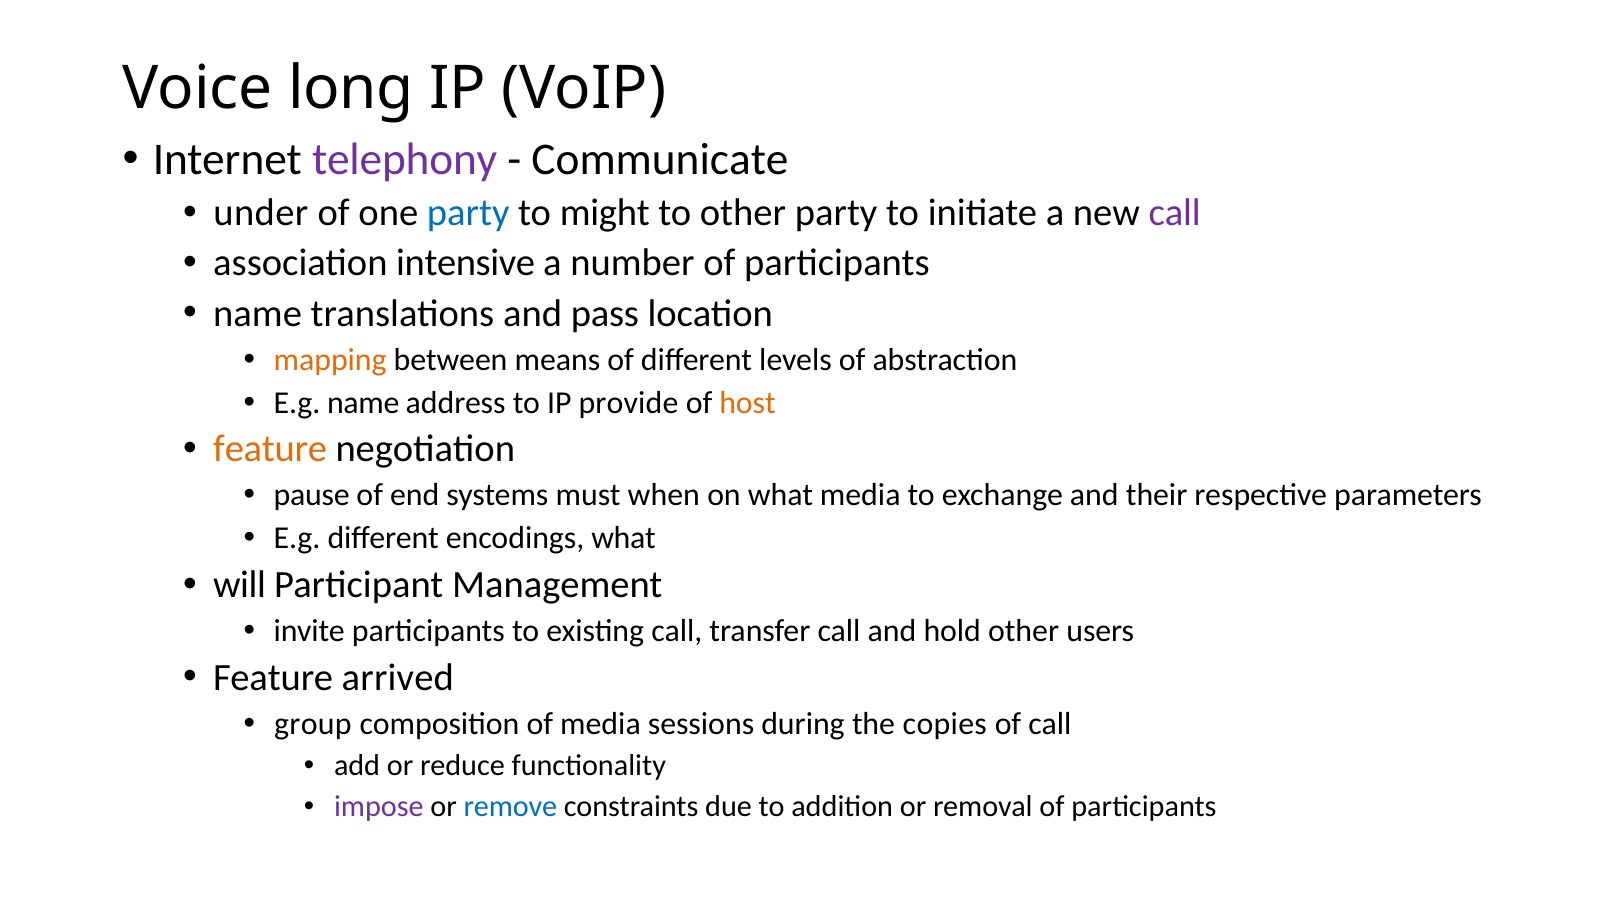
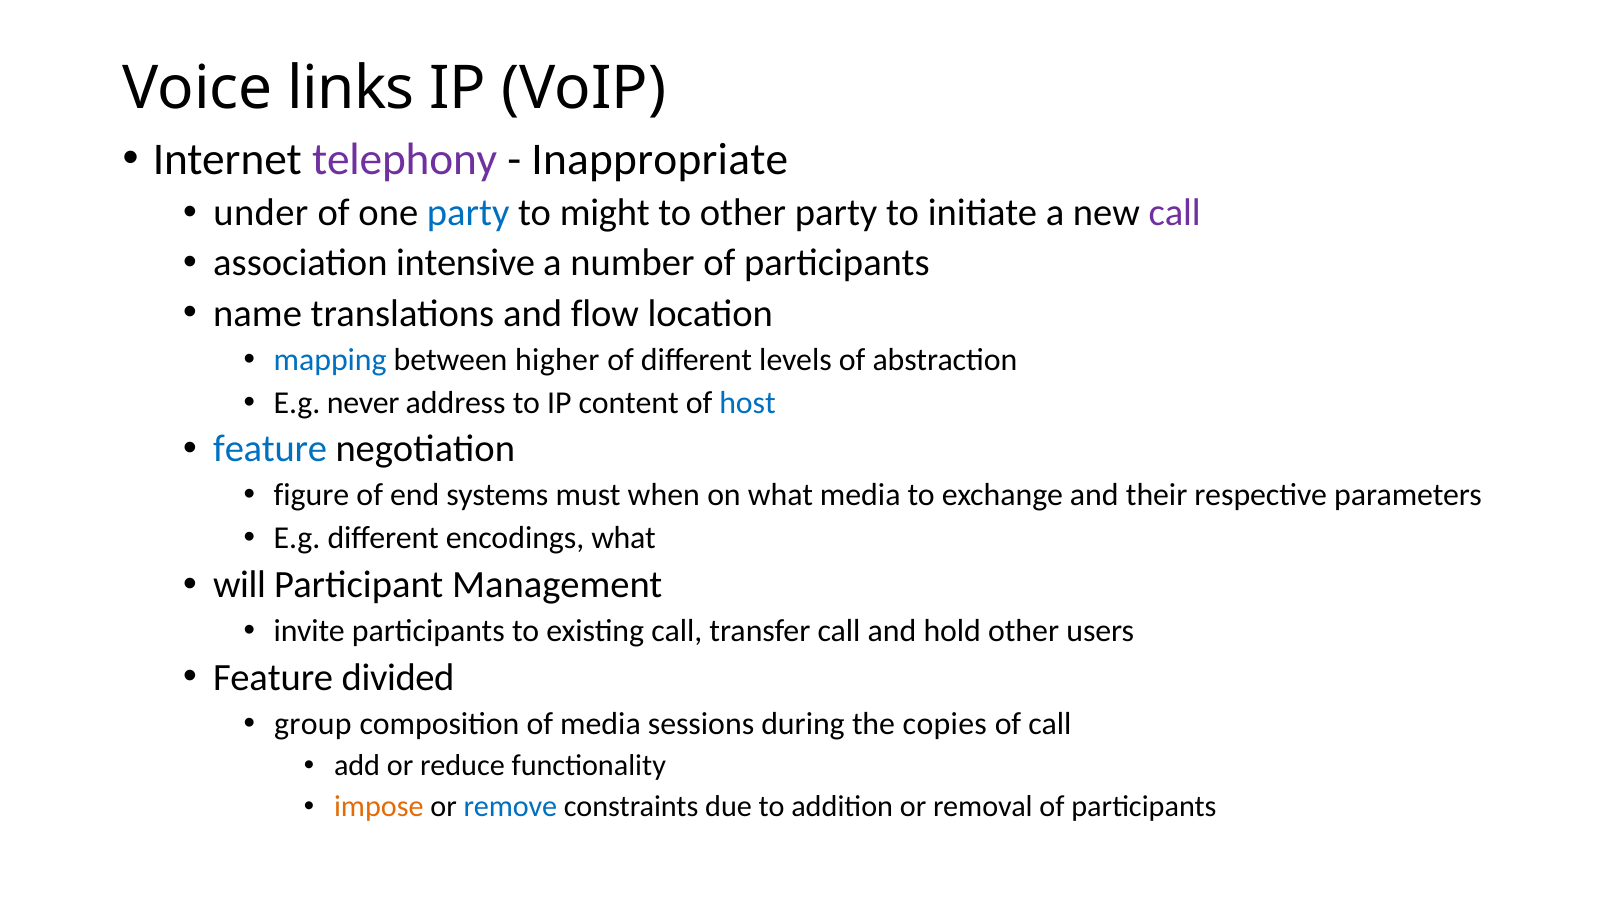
long: long -> links (351, 88)
Communicate: Communicate -> Inappropriate (660, 160)
pass: pass -> flow (605, 313)
mapping colour: orange -> blue (330, 360)
means: means -> higher (557, 360)
E.g name: name -> never (363, 403)
provide: provide -> content (629, 403)
host colour: orange -> blue (748, 403)
feature colour: orange -> blue (270, 449)
pause: pause -> figure (311, 495)
arrived: arrived -> divided (398, 678)
impose colour: purple -> orange (379, 807)
